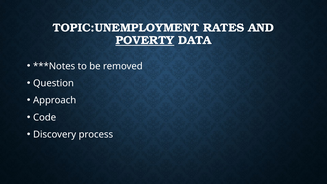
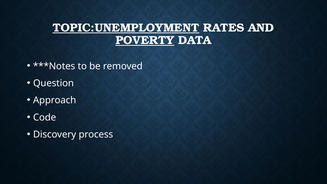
TOPIC:UNEMPLOYMENT underline: none -> present (126, 28)
